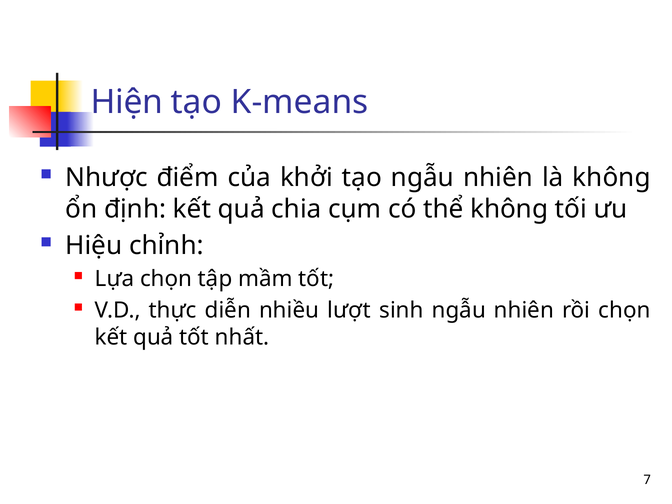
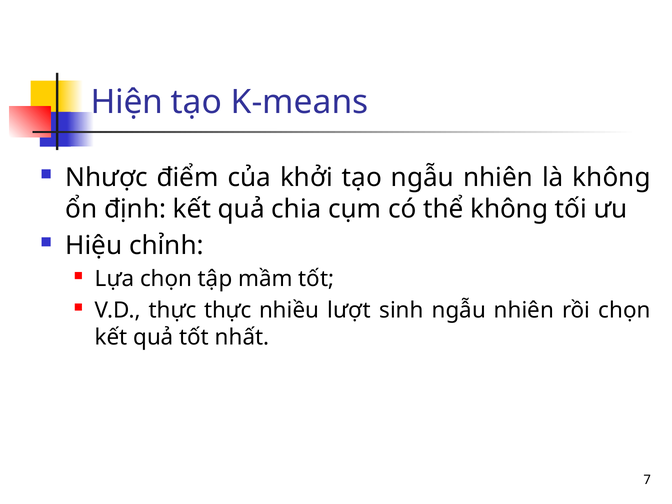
thực diễn: diễn -> thực (228, 310)
